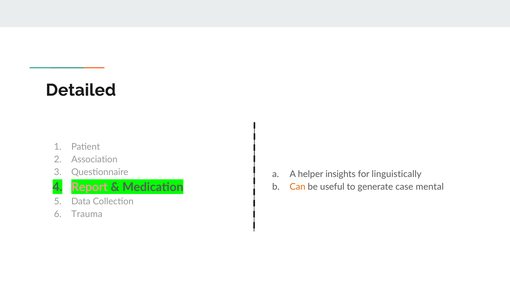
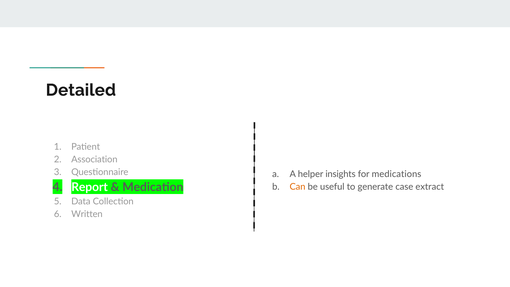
linguistically: linguistically -> medications (397, 174)
Report colour: pink -> white (90, 187)
mental: mental -> extract (430, 187)
Trauma: Trauma -> Written (87, 214)
